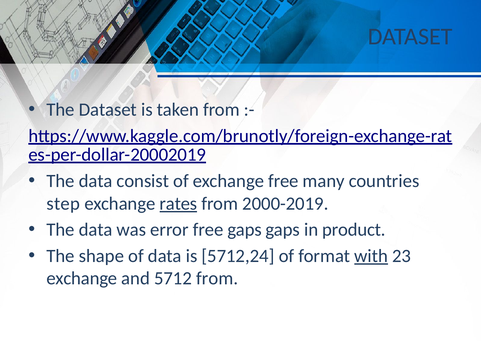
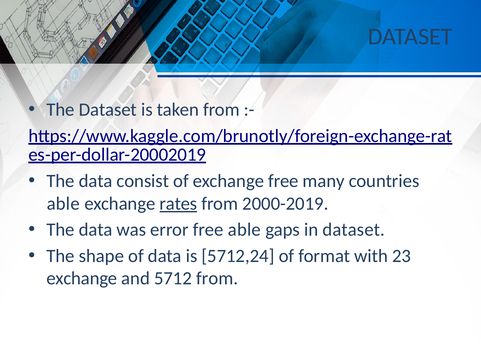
step: step -> able (63, 203)
free gaps: gaps -> able (244, 230)
in product: product -> dataset (354, 230)
with underline: present -> none (371, 256)
